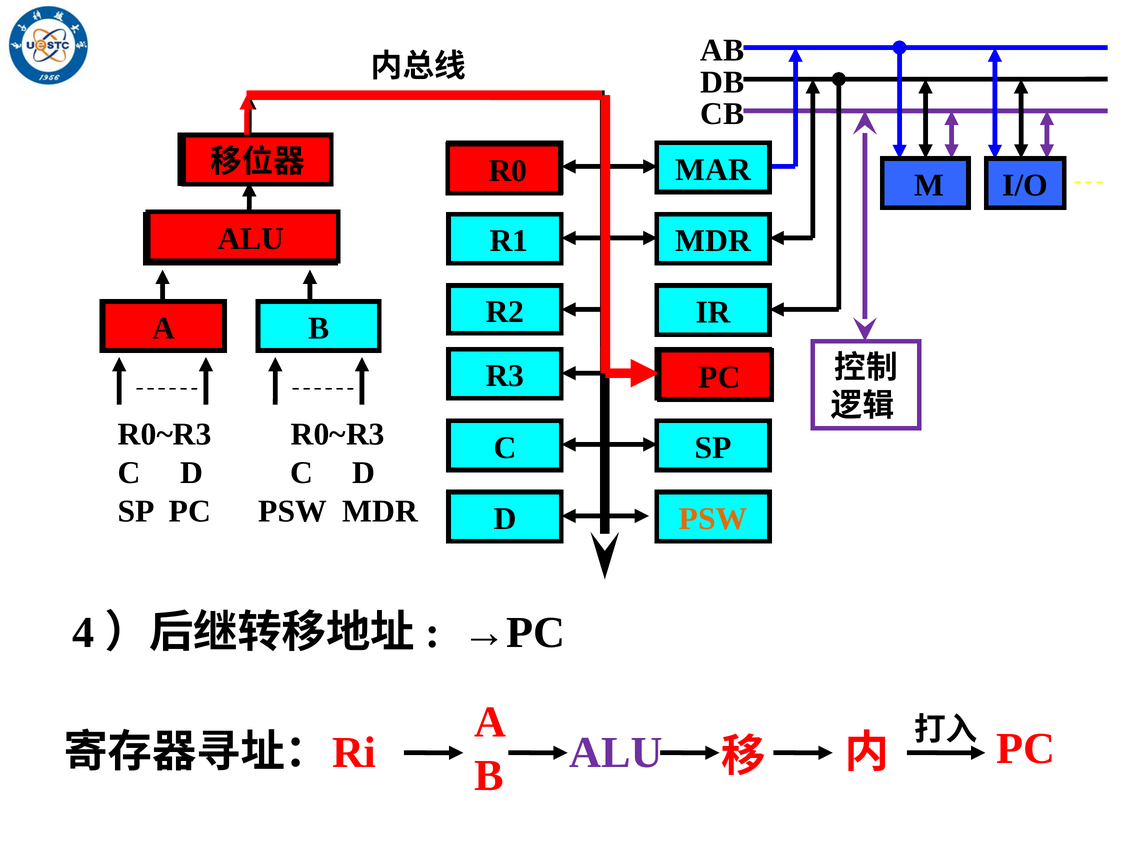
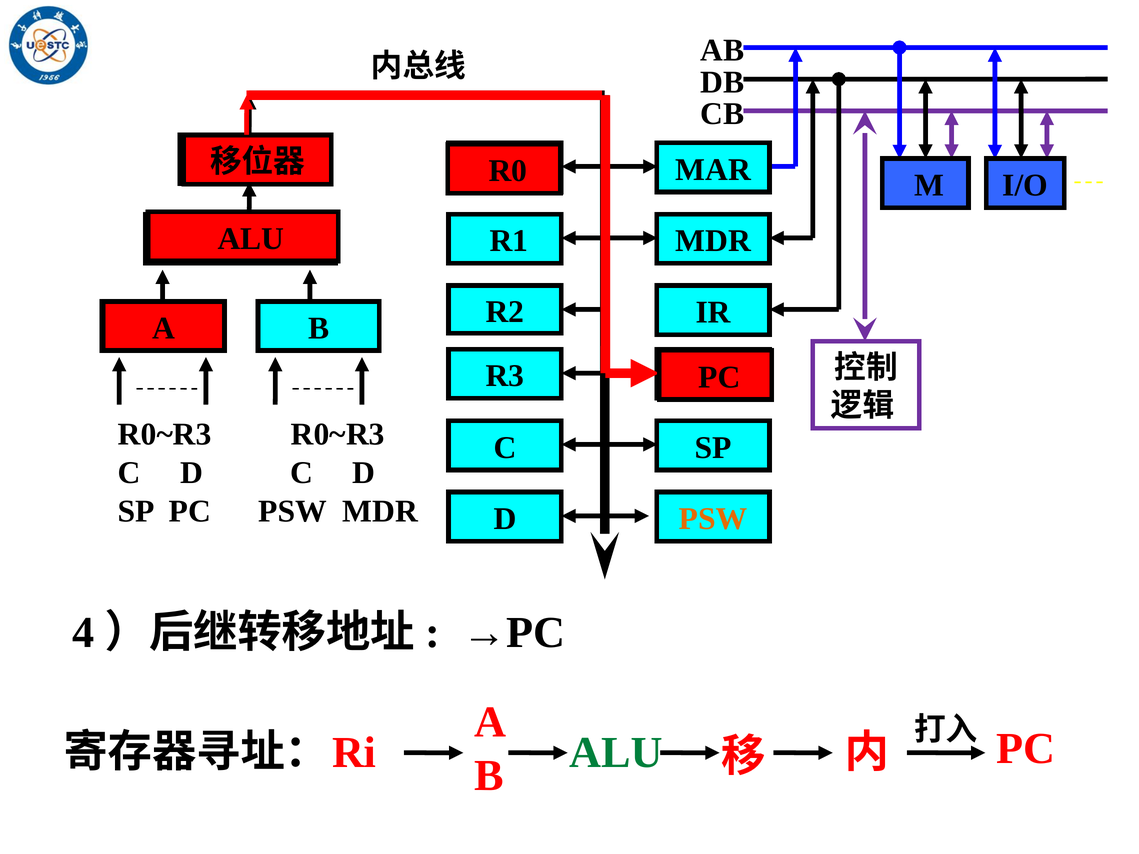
ALU colour: purple -> green (616, 753)
